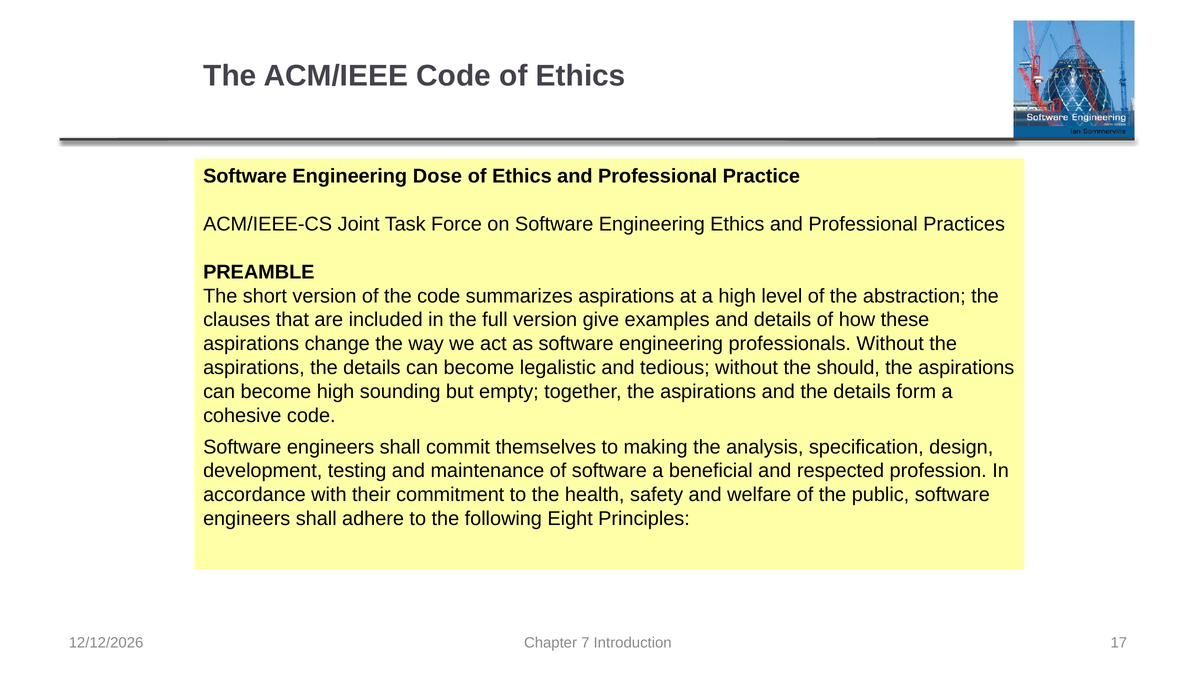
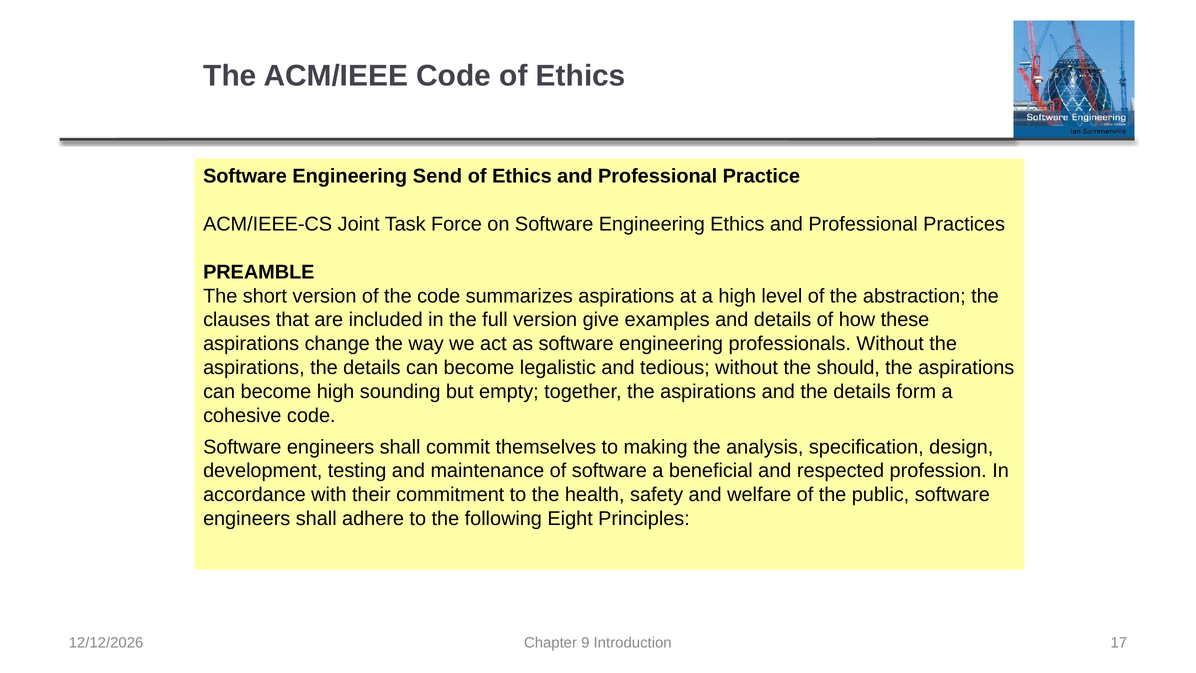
Dose: Dose -> Send (437, 176)
7: 7 -> 9 (585, 642)
